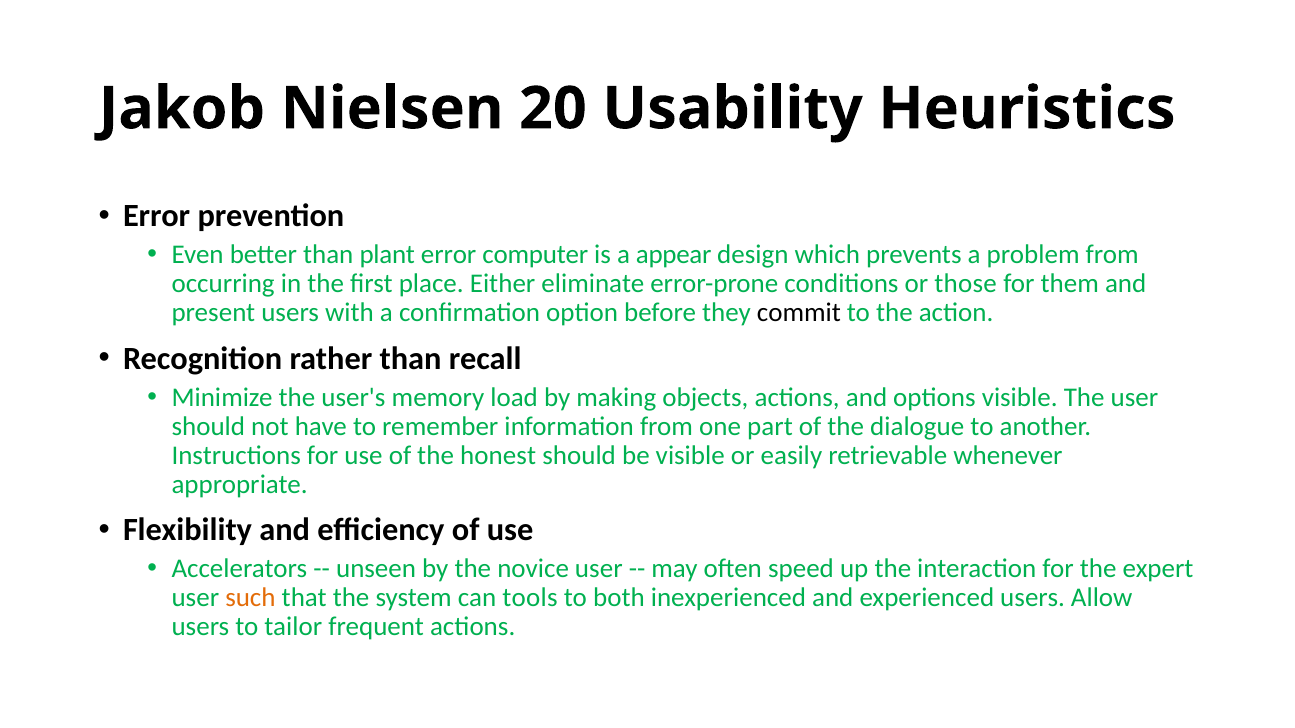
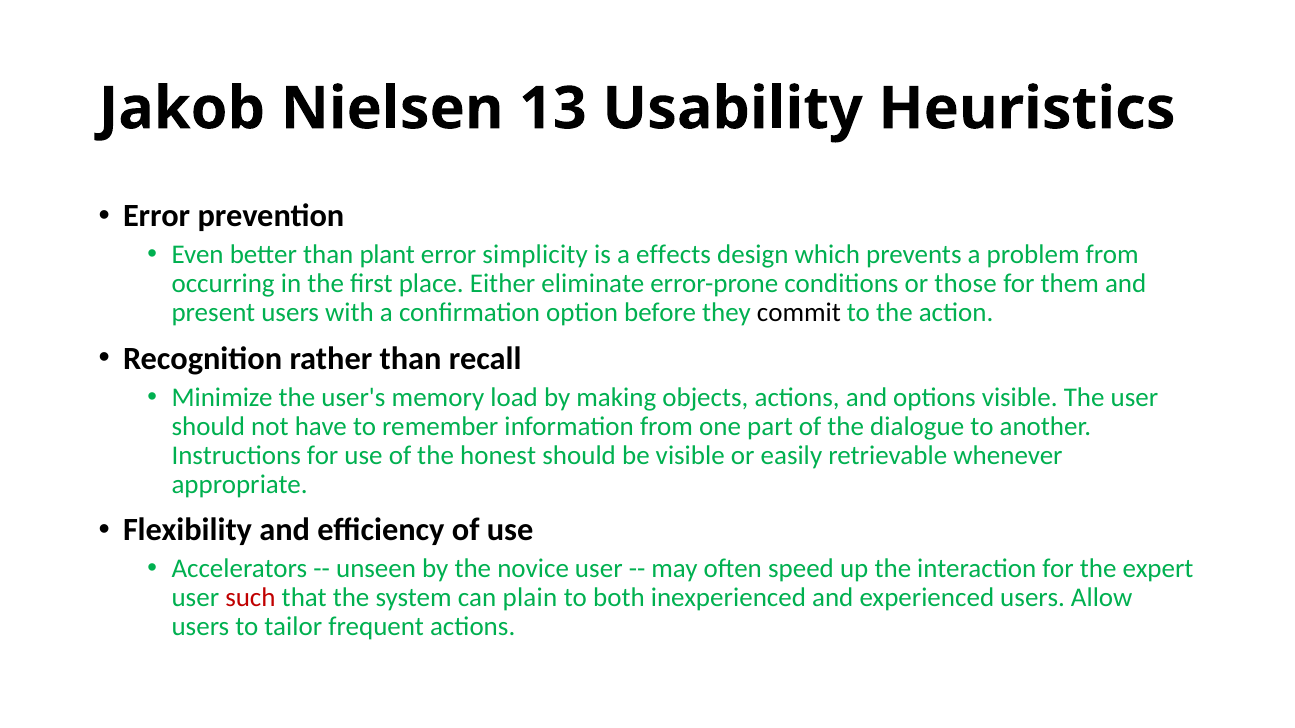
20: 20 -> 13 (553, 109)
computer: computer -> simplicity (535, 255)
appear: appear -> effects (674, 255)
such colour: orange -> red (250, 598)
tools: tools -> plain (530, 598)
